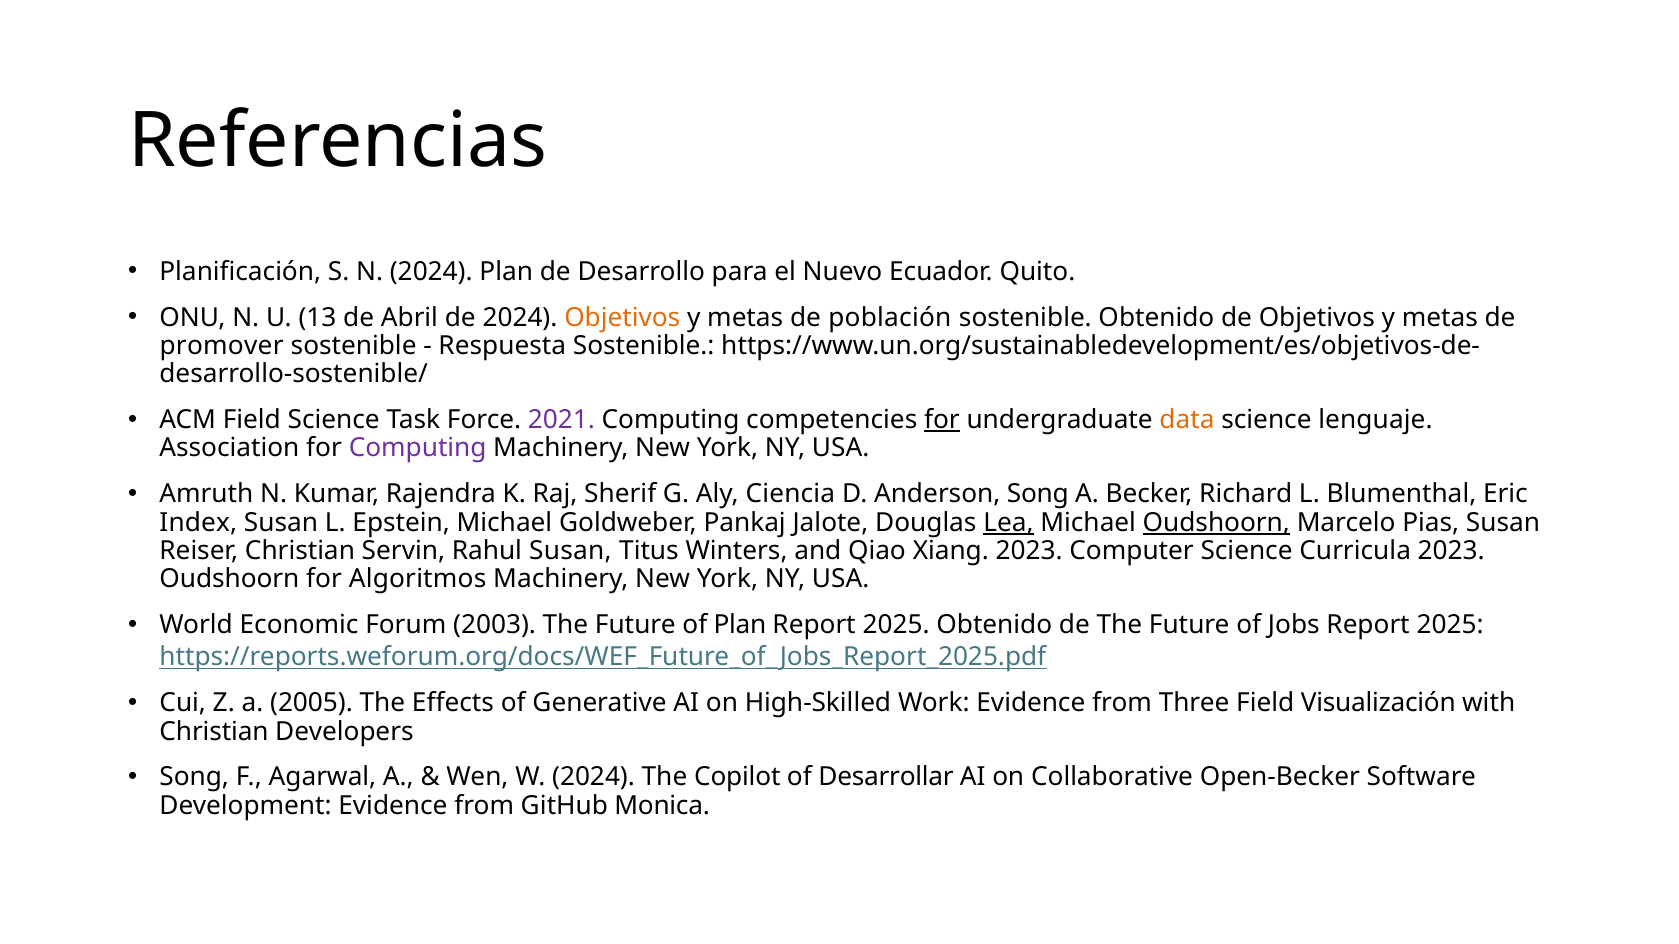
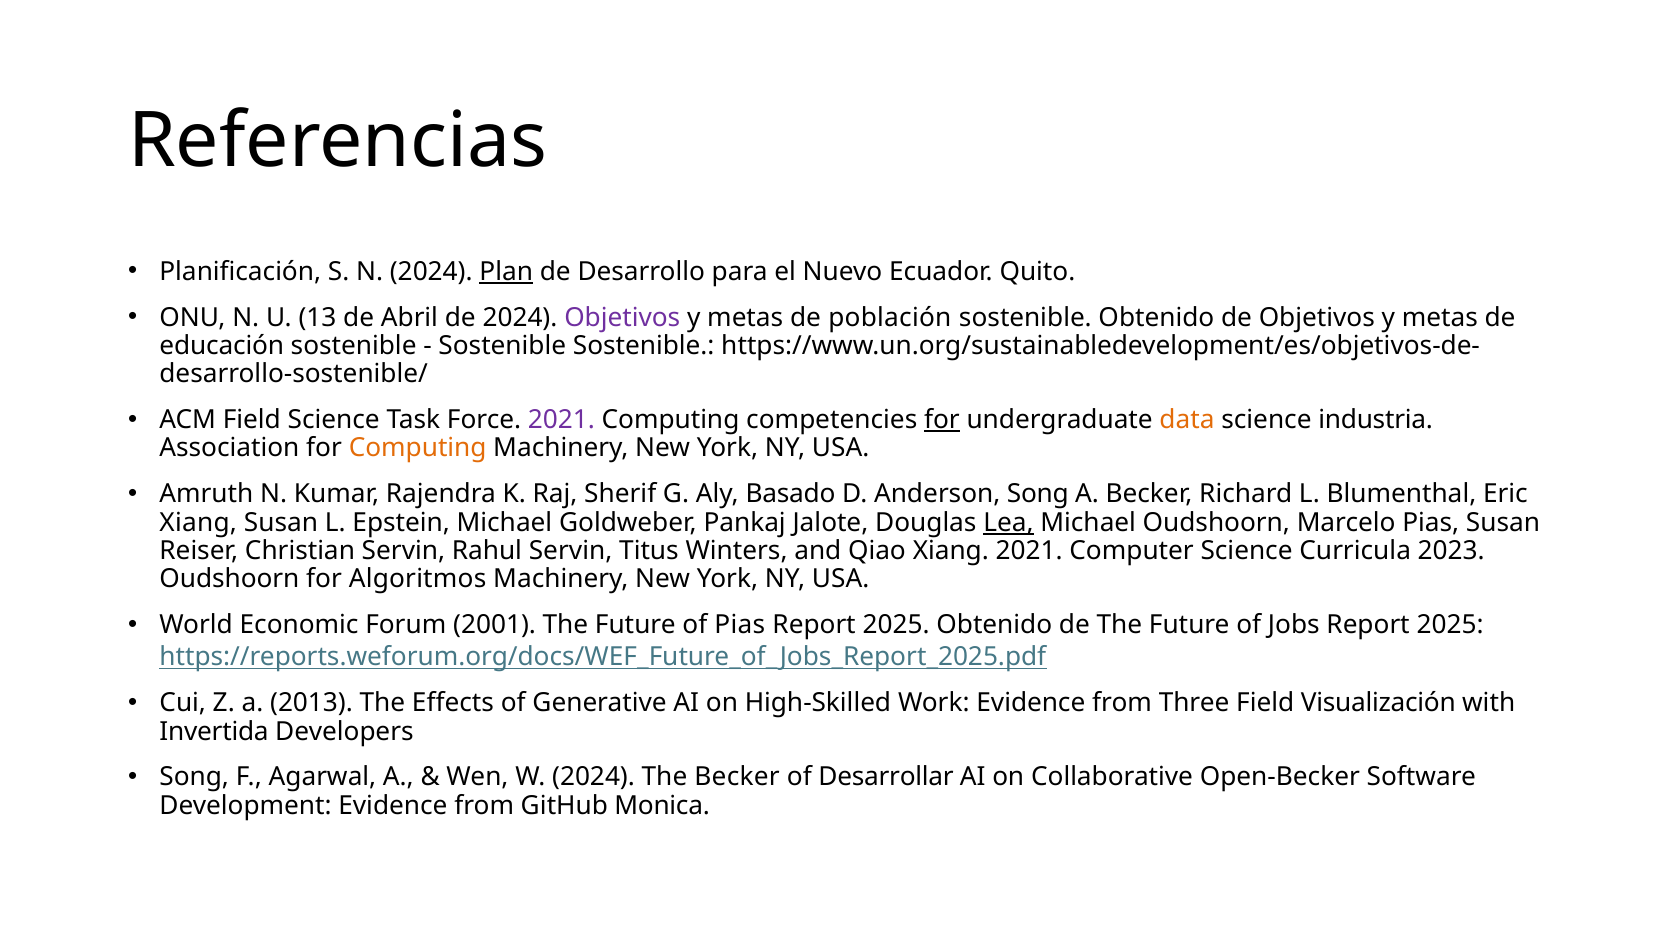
Plan underline: none -> present (506, 272)
Objetivos colour: orange -> purple (622, 318)
promover: promover -> educación (222, 346)
Respuesta: Respuesta -> Sostenible (502, 346)
lenguaje: lenguaje -> industria (1376, 420)
Computing colour: purple -> orange (418, 448)
Ciencia: Ciencia -> Basado (791, 494)
Index: Index -> Xiang (198, 523)
Oudshoorn underline: present -> none (1216, 523)
Rahul Susan: Susan -> Servin (571, 551)
Xiang 2023: 2023 -> 2021 (1029, 551)
2003: 2003 -> 2001 (495, 625)
of Plan: Plan -> Pias (740, 625)
2005: 2005 -> 2013 (311, 703)
Christian: Christian -> Invertida (214, 732)
The Copilot: Copilot -> Becker (737, 778)
